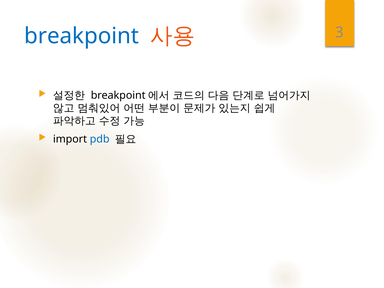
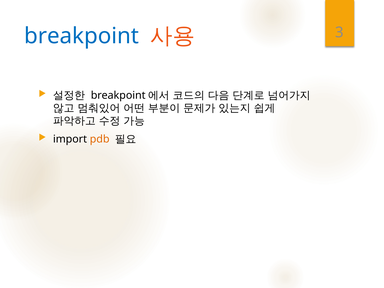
pdb colour: blue -> orange (100, 139)
